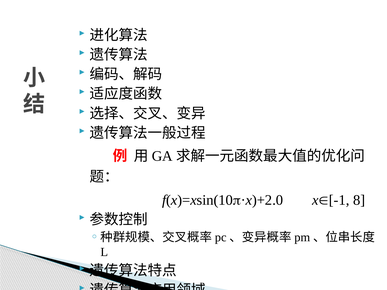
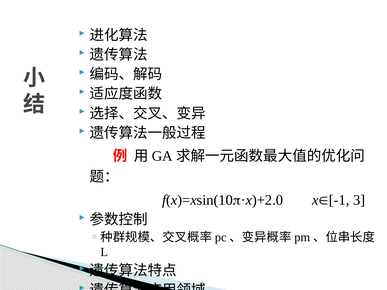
8: 8 -> 3 (359, 200)
